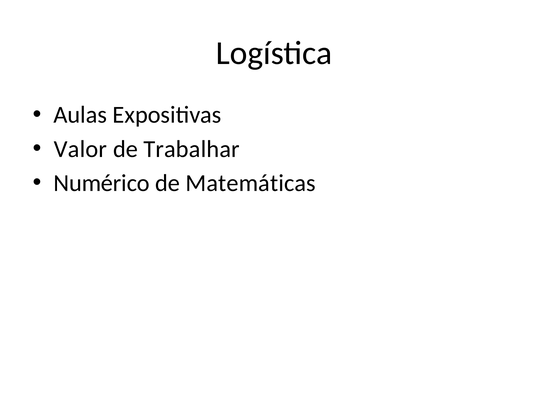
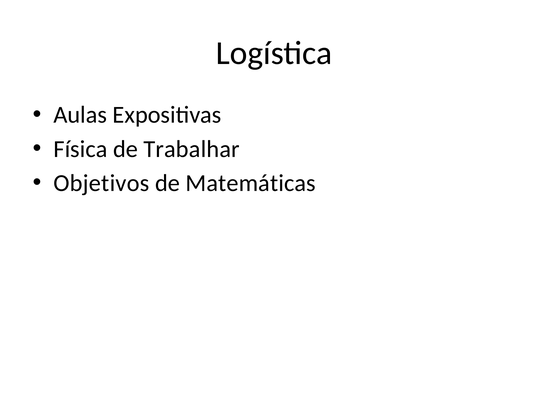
Valor: Valor -> Física (80, 149)
Numérico: Numérico -> Objetivos (101, 183)
